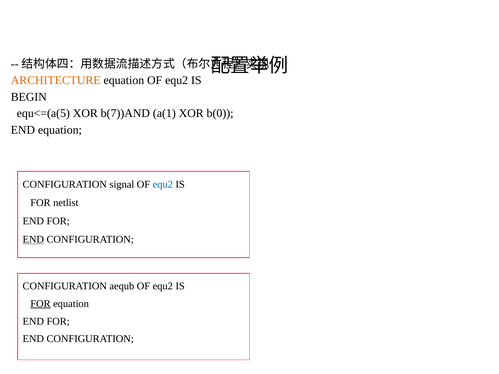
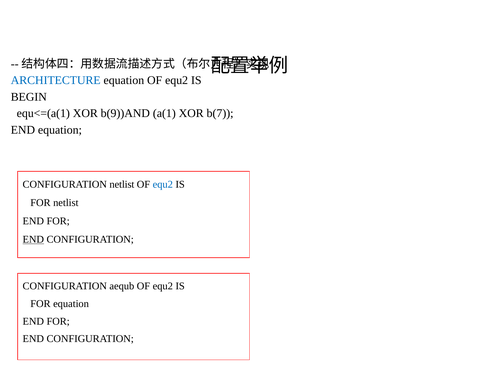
ARCHITECTURE colour: orange -> blue (56, 80)
equ<=(a(5: equ<=(a(5 -> equ<=(a(1 (43, 113)
b(7))AND: b(7))AND -> b(9))AND (125, 113)
b(0: b(0 -> b(7 (220, 113)
CONFIGURATION signal: signal -> netlist (122, 185)
FOR underline: present -> none (40, 304)
